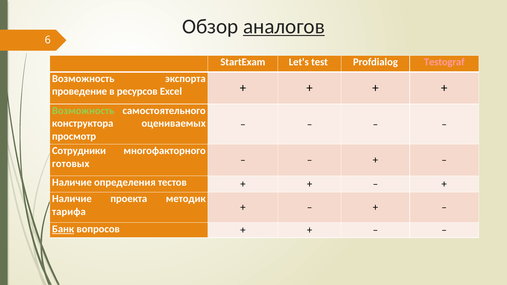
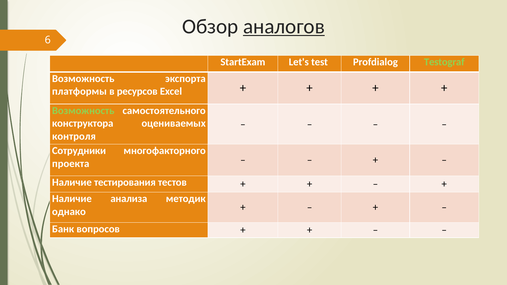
Testograf colour: pink -> light green (444, 62)
проведение: проведение -> платформы (79, 92)
просмотр: просмотр -> контроля (74, 136)
готовых: готовых -> проекта (71, 164)
определения: определения -> тестирования (125, 183)
проекта: проекта -> анализа (129, 199)
тарифа: тарифа -> однако (69, 212)
Банк underline: present -> none (63, 229)
